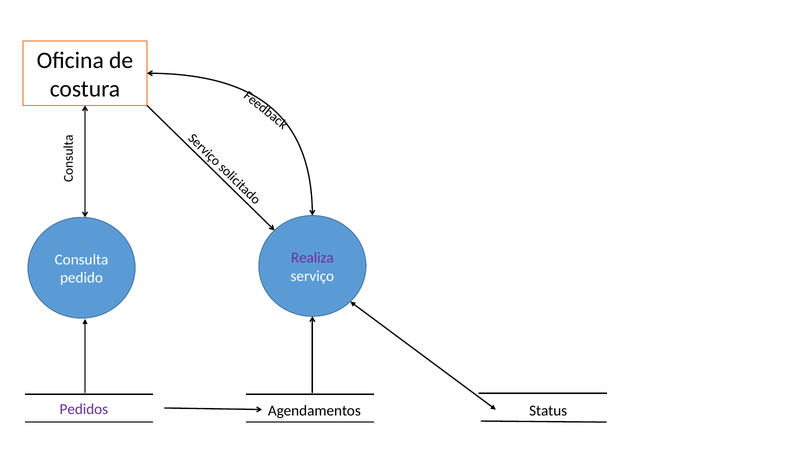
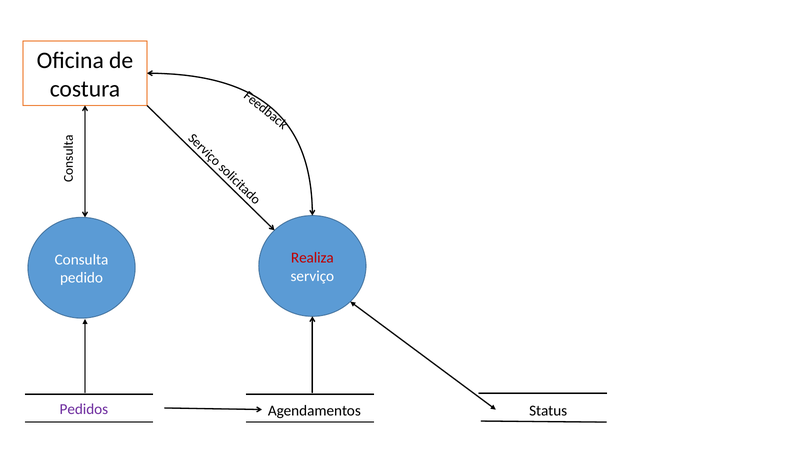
Realiza colour: purple -> red (312, 258)
